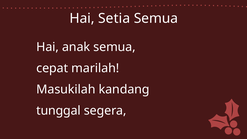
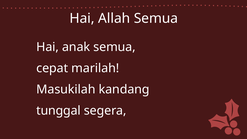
Setia: Setia -> Allah (114, 18)
